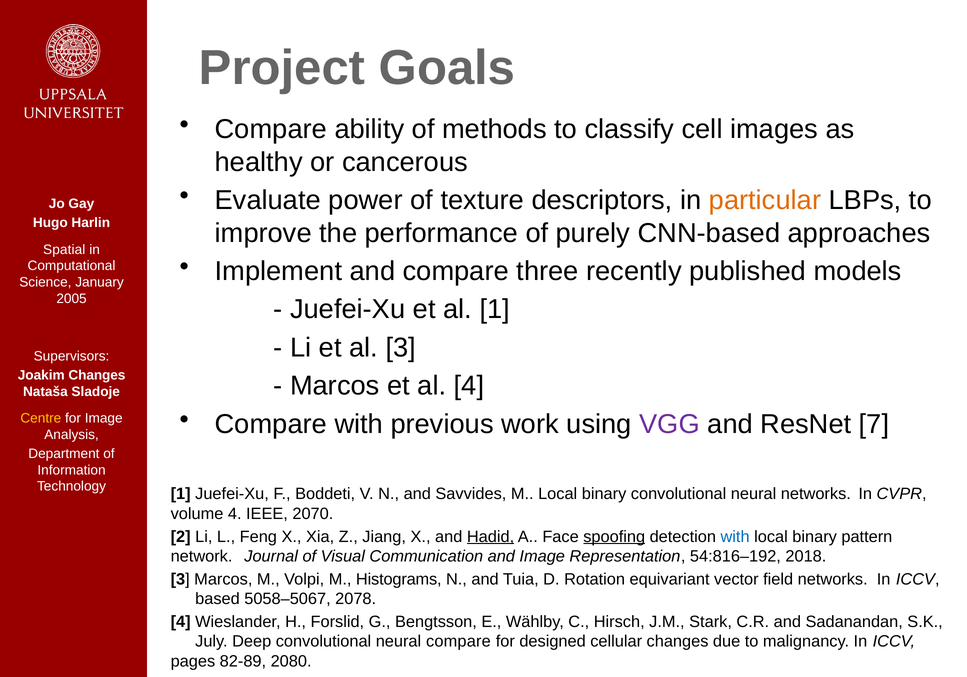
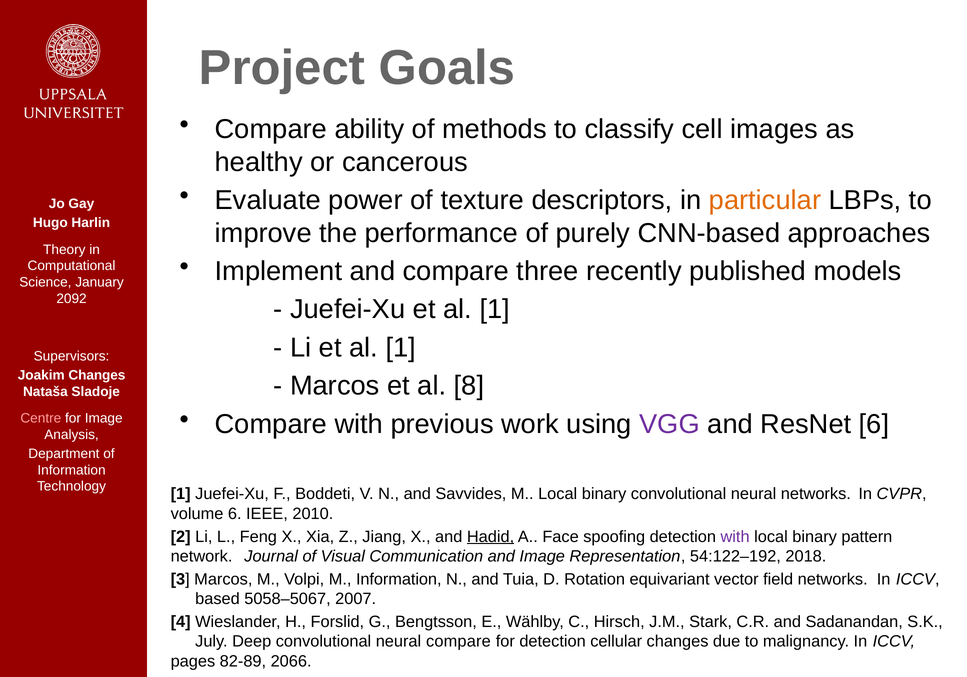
Spatial: Spatial -> Theory (64, 250)
2005: 2005 -> 2092 (72, 299)
Li et al 3: 3 -> 1 (401, 348)
al 4: 4 -> 8 (469, 386)
ResNet 7: 7 -> 6 (874, 424)
Centre colour: yellow -> pink (41, 418)
volume 4: 4 -> 6 (235, 514)
2070: 2070 -> 2010 (313, 514)
spoofing underline: present -> none (614, 537)
with colour: blue -> purple (735, 537)
54:816–192: 54:816–192 -> 54:122–192 (735, 556)
M Histograms: Histograms -> Information (399, 579)
2078: 2078 -> 2007 (356, 599)
for designed: designed -> detection (553, 641)
2080: 2080 -> 2066 (291, 661)
